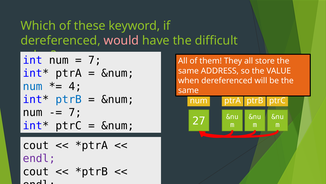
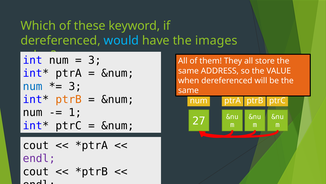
would colour: pink -> light blue (121, 40)
difficult: difficult -> images (216, 40)
7: 7 -> 3 (95, 60)
4: 4 -> 3 (75, 86)
ptrB colour: blue -> orange (69, 99)
7: 7 -> 1 (75, 112)
